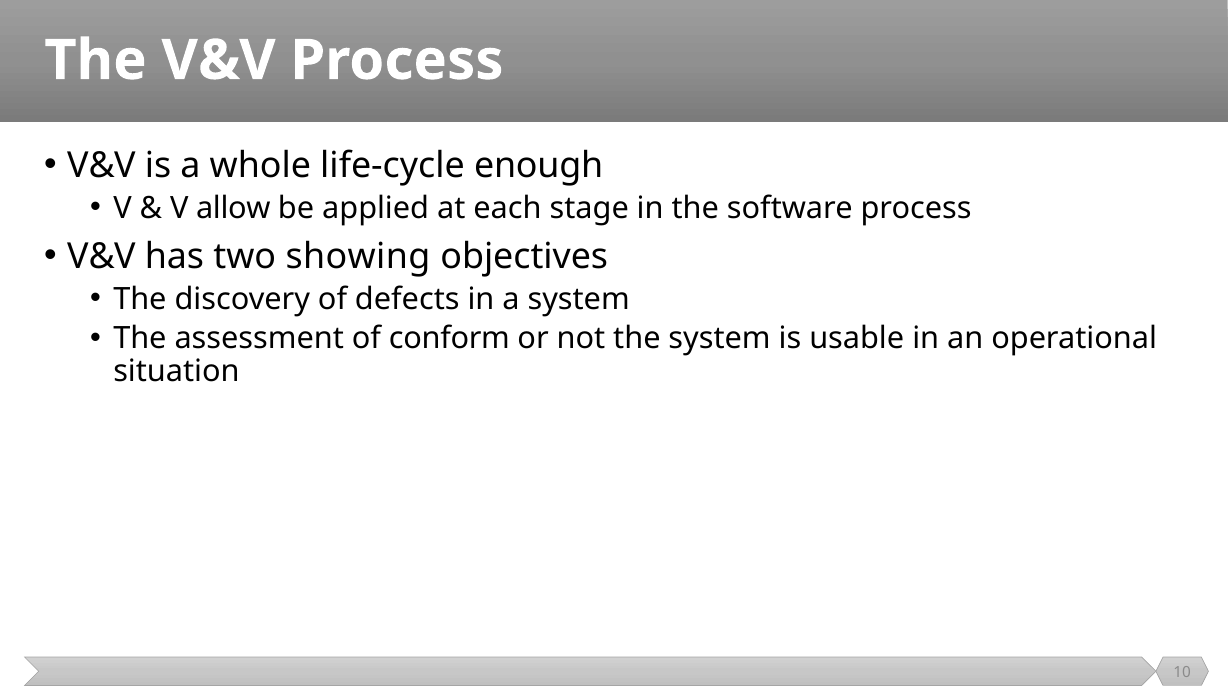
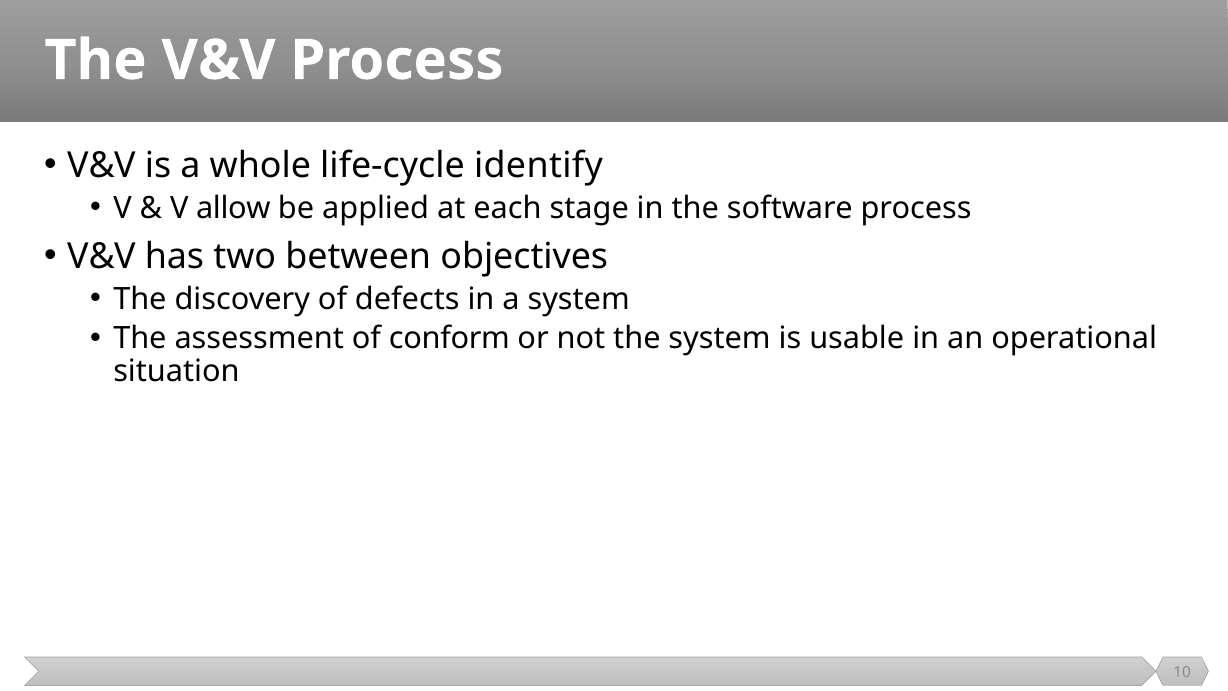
enough: enough -> identify (538, 165)
showing: showing -> between (358, 256)
